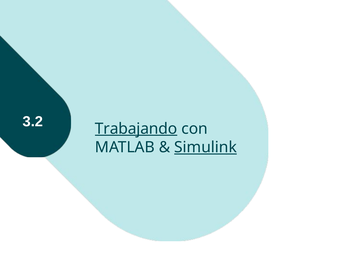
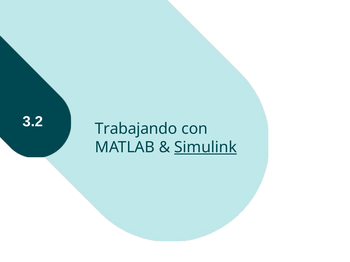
Trabajando underline: present -> none (136, 129)
